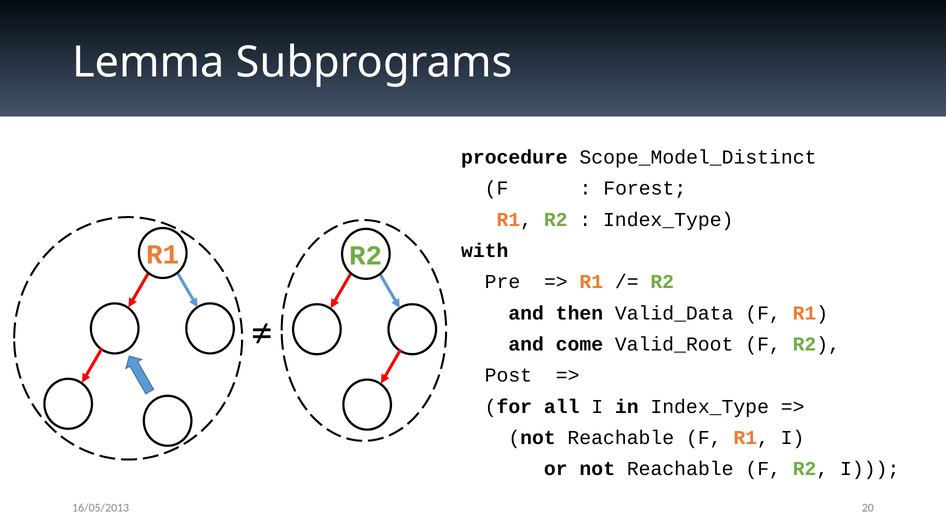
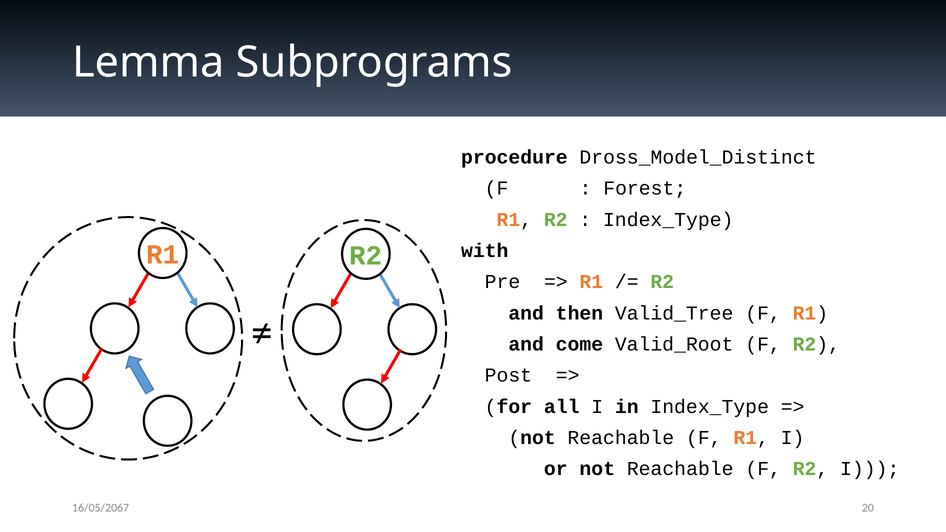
Scope_Model_Distinct: Scope_Model_Distinct -> Dross_Model_Distinct (698, 157)
Valid_Data: Valid_Data -> Valid_Tree (674, 313)
16/05/2013: 16/05/2013 -> 16/05/2067 (101, 508)
